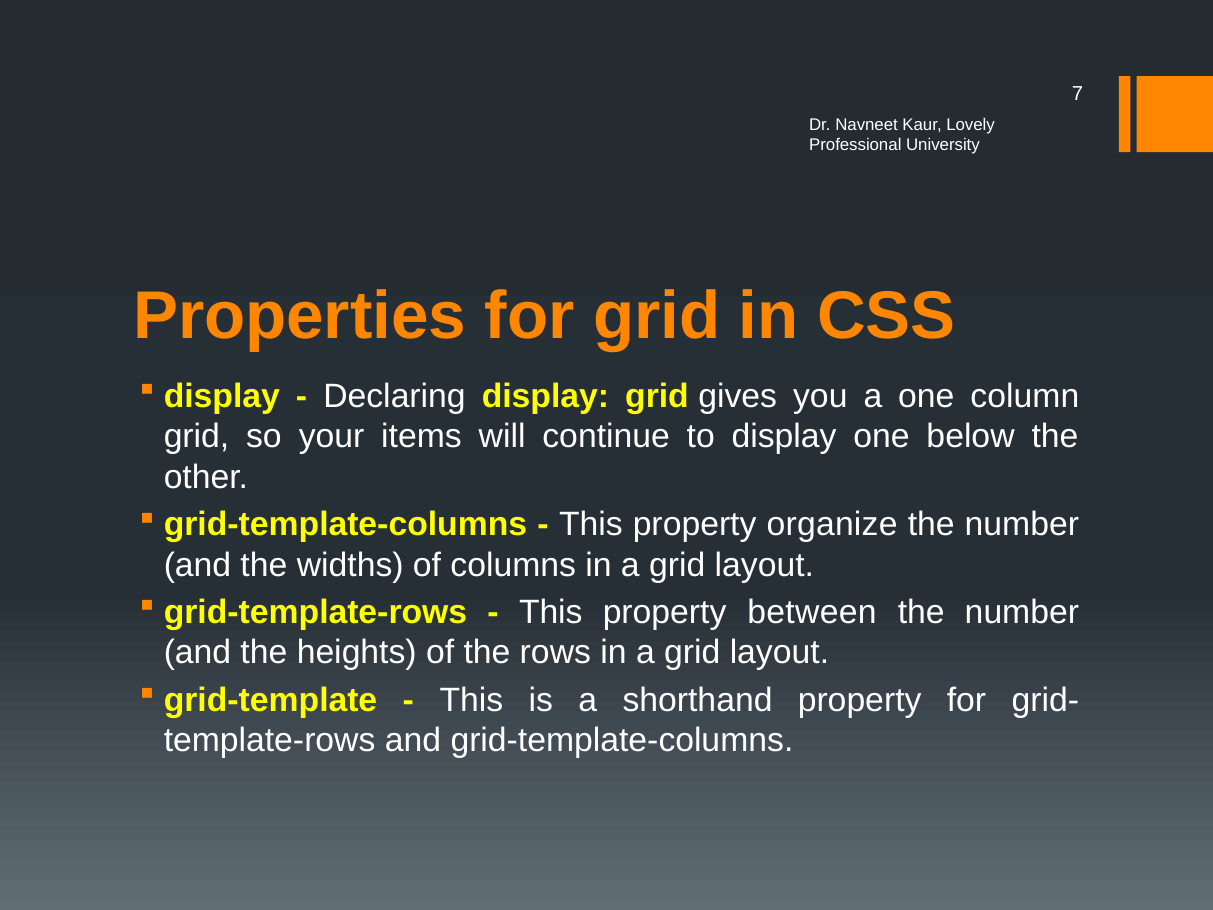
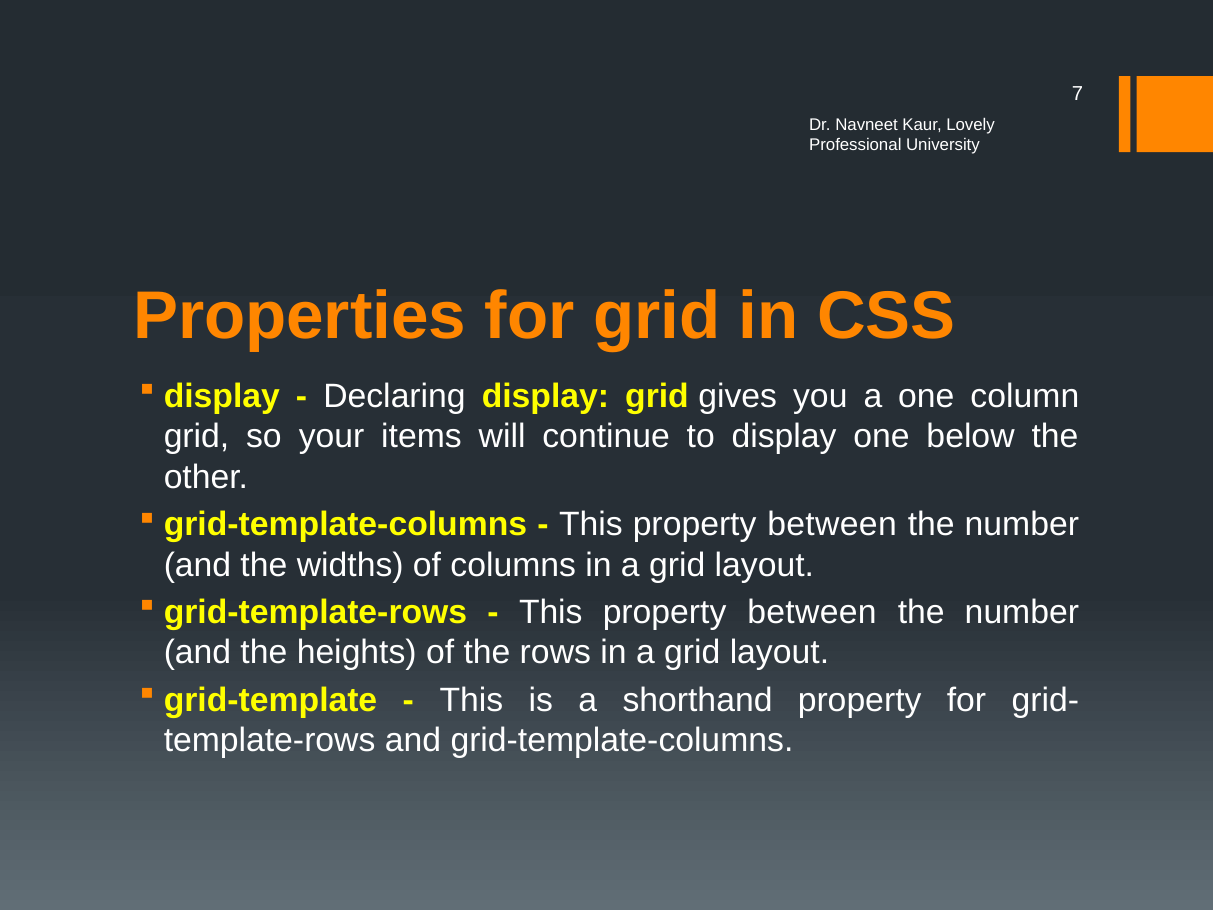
organize: organize -> between (832, 524)
